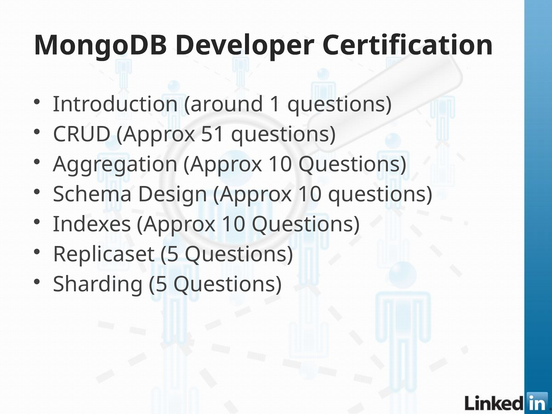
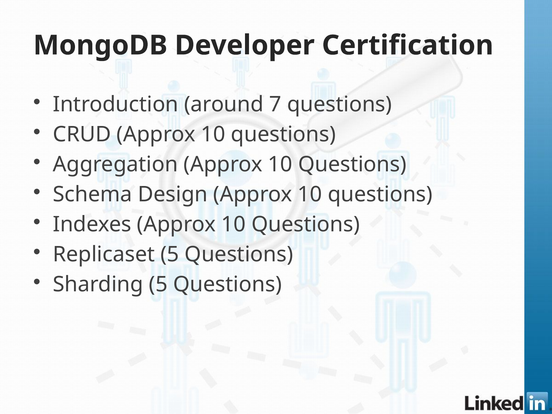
1: 1 -> 7 (275, 104)
CRUD Approx 51: 51 -> 10 (213, 134)
